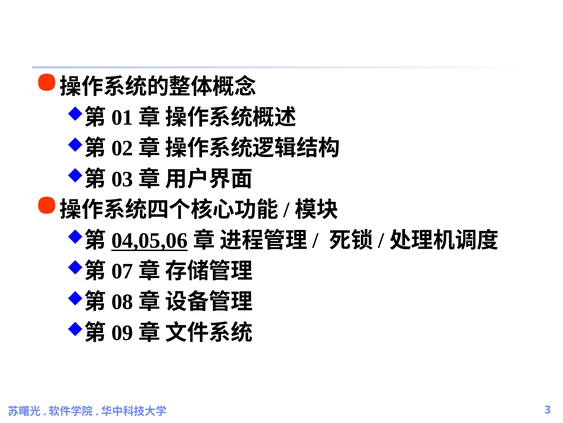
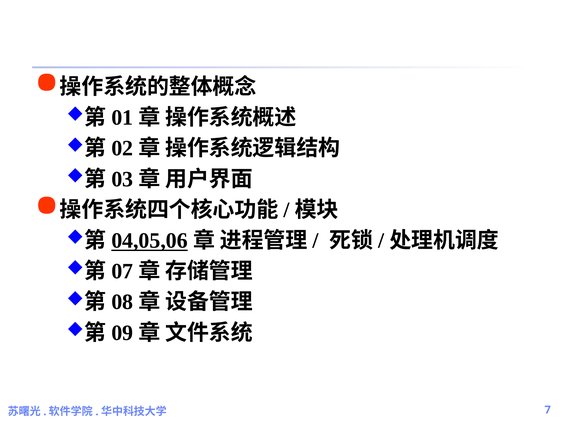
3: 3 -> 7 (548, 409)
